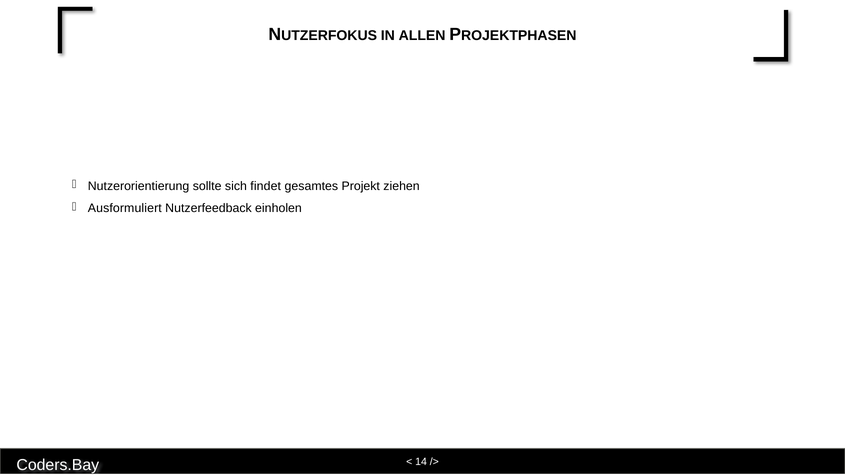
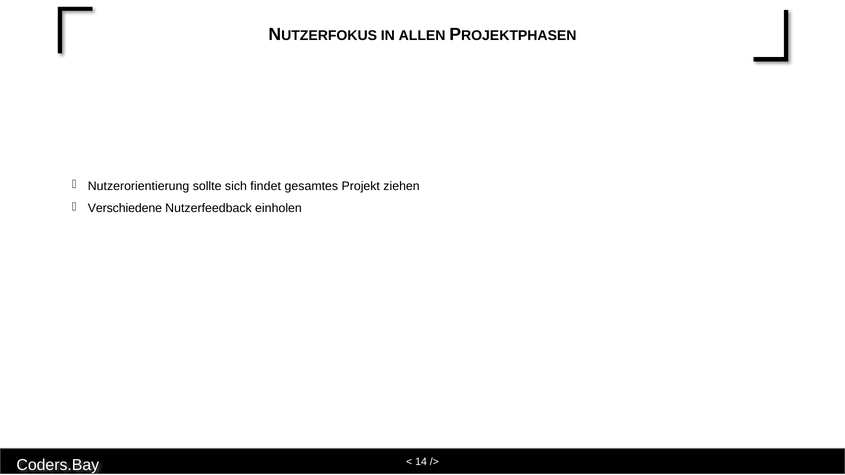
Ausformuliert: Ausformuliert -> Verschiedene (125, 208)
